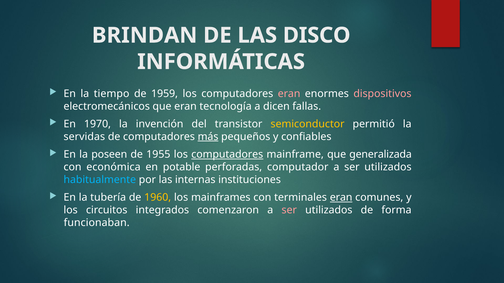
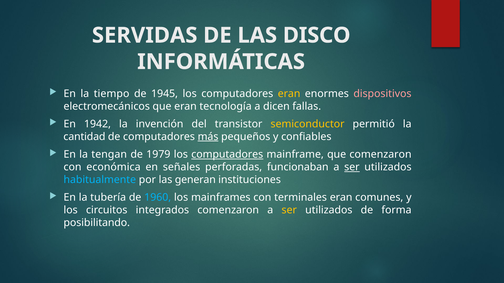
BRINDAN: BRINDAN -> SERVIDAS (145, 35)
1959: 1959 -> 1945 (165, 94)
eran colour: pink -> yellow (289, 94)
1970: 1970 -> 1942 (97, 124)
servidas: servidas -> cantidad (84, 137)
poseen: poseen -> tengan (109, 155)
1955: 1955 -> 1979 (158, 155)
que generalizada: generalizada -> comenzaron (380, 155)
potable: potable -> señales (182, 167)
computador: computador -> funcionaban (298, 167)
ser underline: none -> present (352, 167)
internas: internas -> generan (195, 180)
1960 colour: yellow -> light blue (158, 198)
eran underline: present -> none (341, 198)
ser colour: pink -> yellow (289, 210)
funcionaban: funcionaban -> posibilitando (97, 223)
